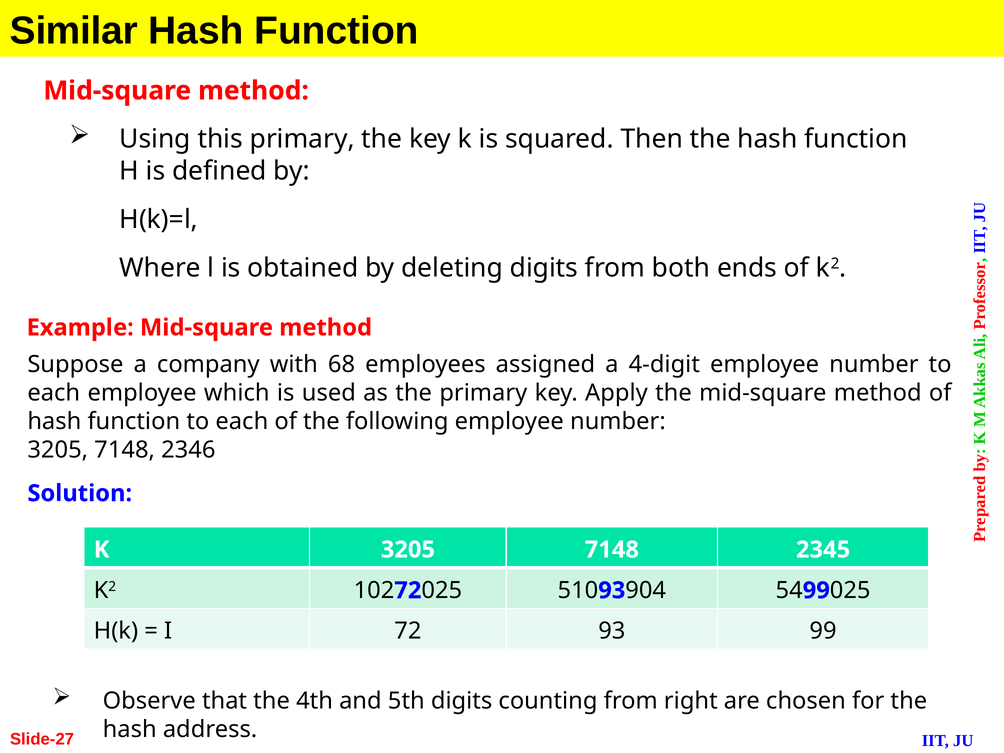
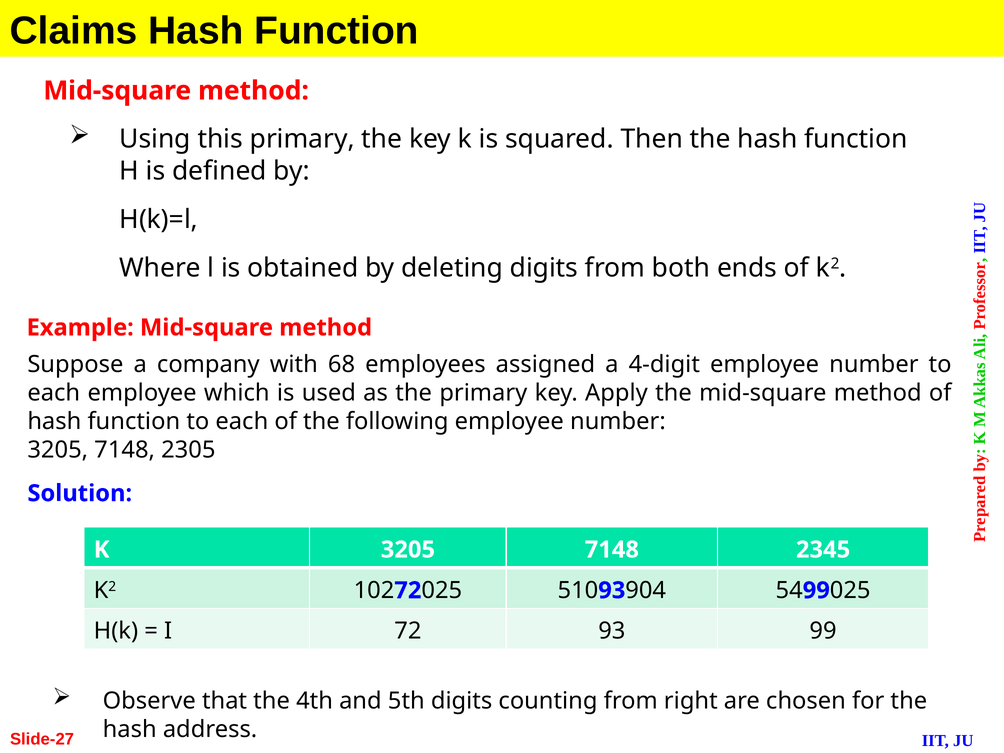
Similar: Similar -> Claims (74, 31)
2346: 2346 -> 2305 (188, 450)
